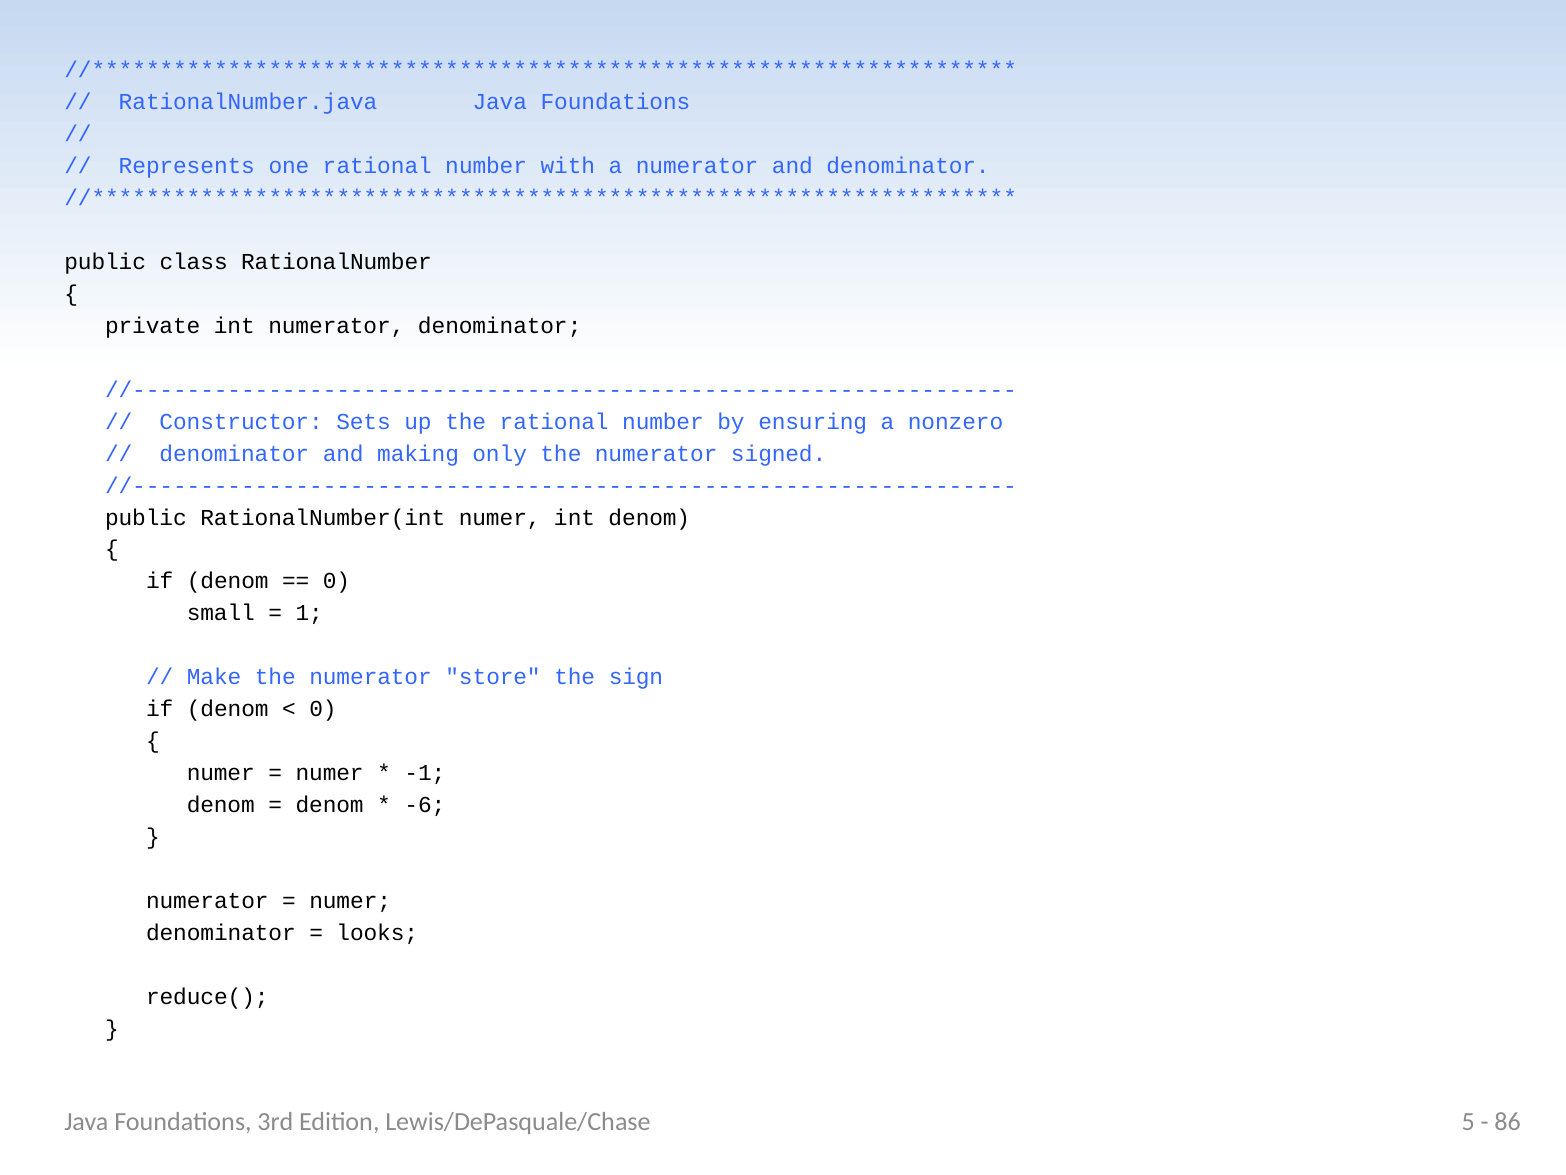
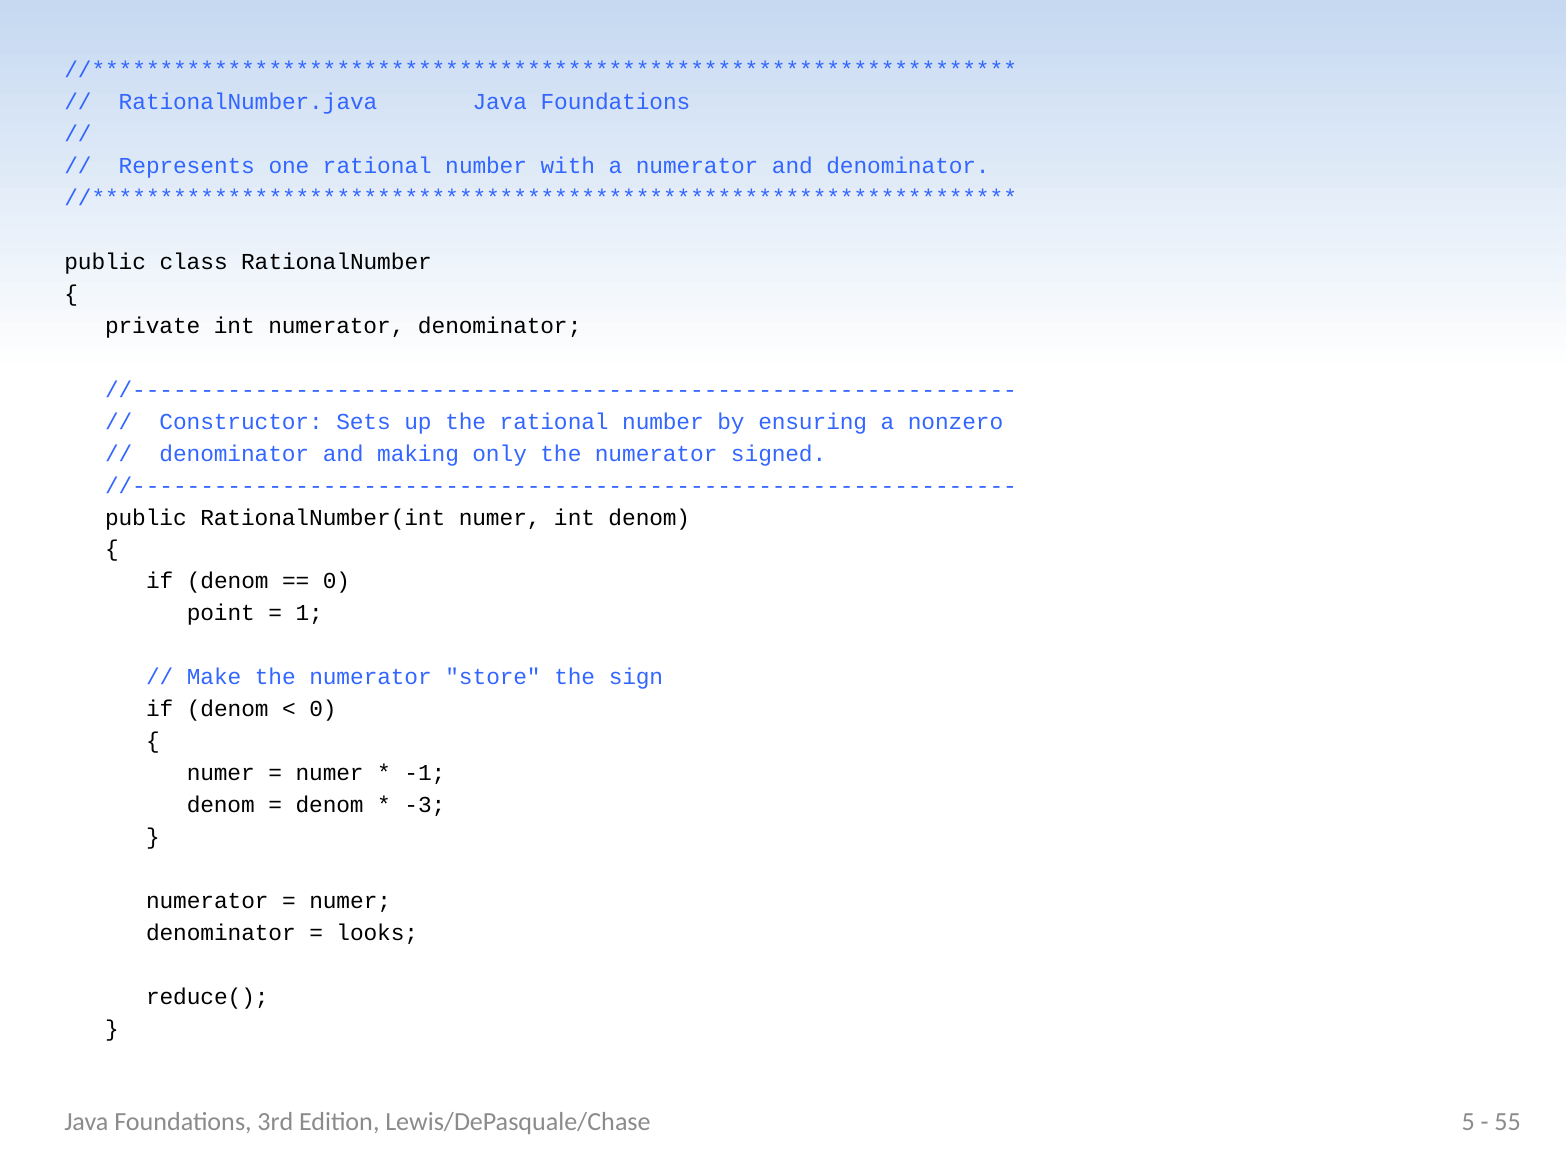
small: small -> point (221, 613)
-6: -6 -> -3 (425, 805)
86: 86 -> 55 (1508, 1121)
